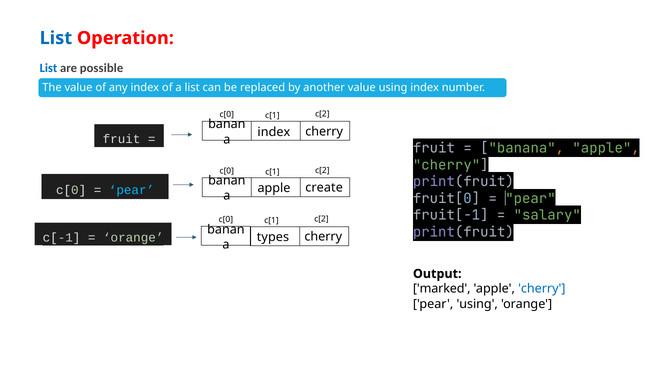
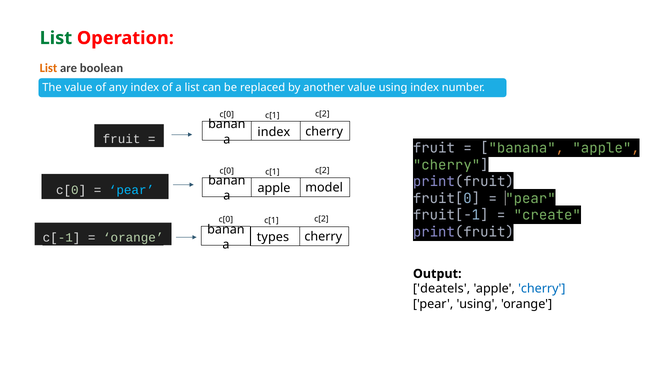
List colour: blue -> green (56, 38)
List colour: blue -> orange (48, 68)
possible: possible -> boolean (102, 68)
create: create -> model (324, 188)
salary: salary -> create (547, 216)
marked: marked -> deatels (442, 289)
